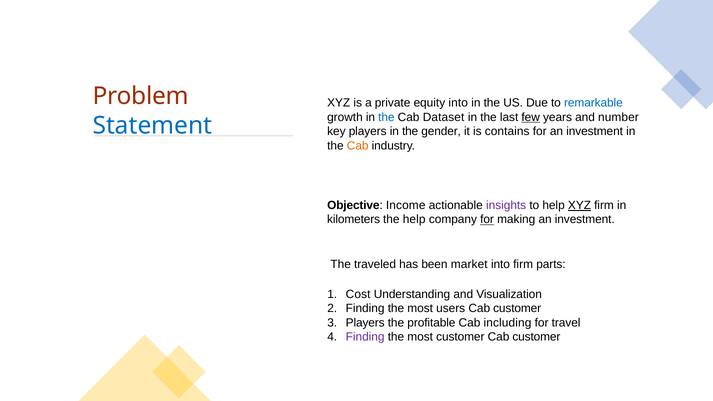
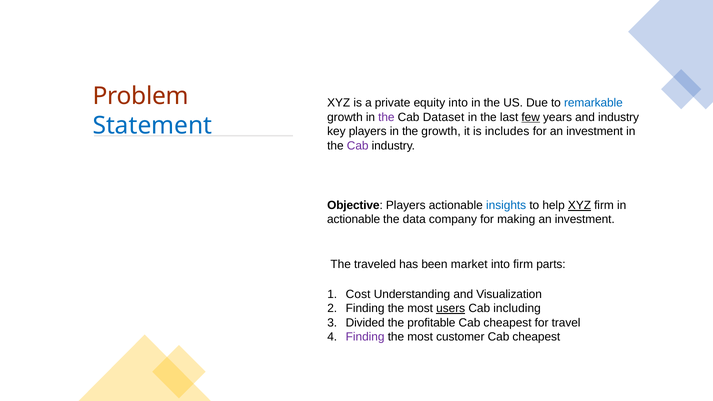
the colour: blue -> purple (386, 117)
and number: number -> industry (619, 117)
the gender: gender -> growth (441, 131)
contains: contains -> includes (507, 131)
Cab colour: orange -> purple (358, 146)
Objective Income: Income -> Players (406, 205)
insights colour: purple -> blue (506, 205)
kilometers: kilometers -> actionable (354, 220)
the help: help -> data (414, 220)
for underline: present -> none (487, 220)
users underline: none -> present (451, 308)
customer: customer -> including (517, 308)
Players: Players -> Divided (365, 323)
including: including -> cheapest (508, 323)
customer: customer -> cheapest (536, 337)
